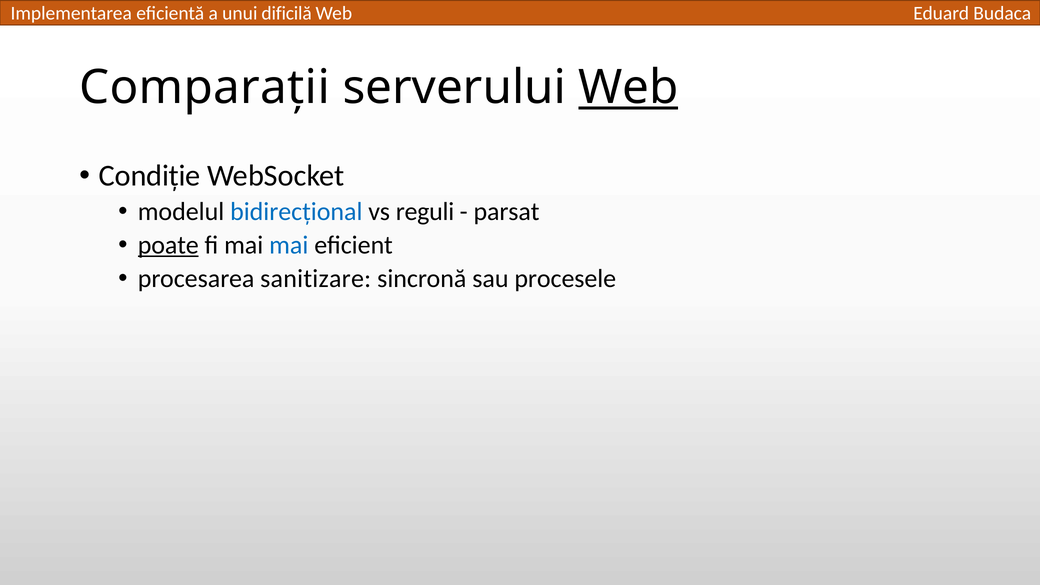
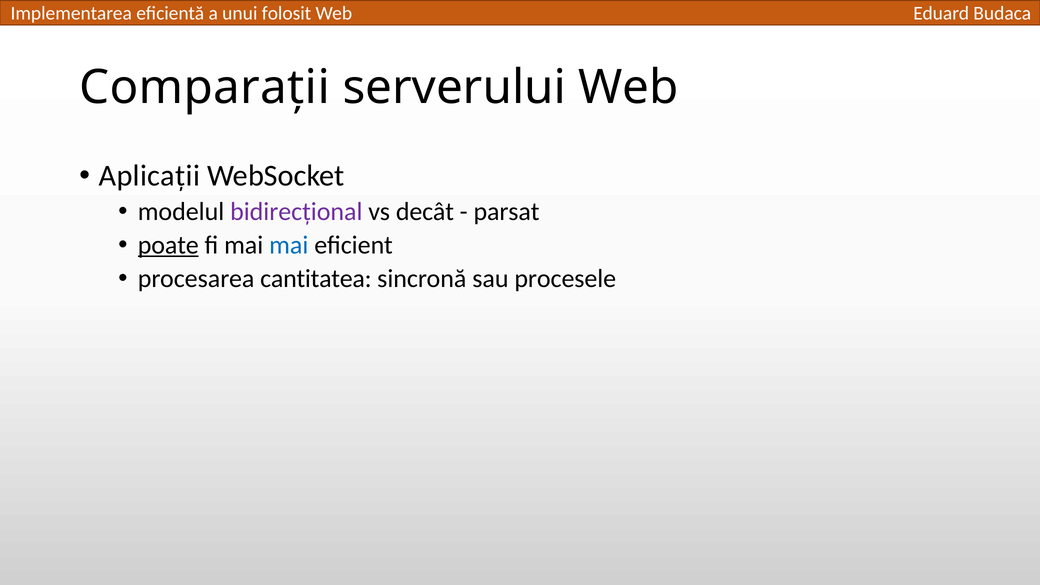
dificilă: dificilă -> folosit (287, 14)
Web underline: present -> none (628, 87)
Condiție: Condiție -> Aplicații (149, 176)
bidirecțional colour: blue -> purple (296, 212)
reguli: reguli -> decât (425, 212)
sanitizare: sanitizare -> cantitatea (316, 279)
